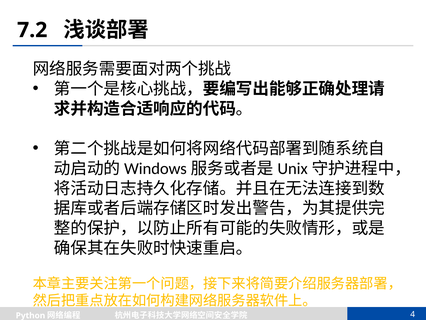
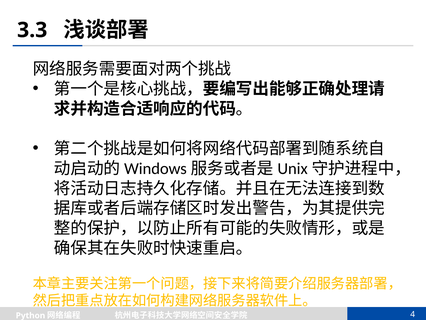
7.2: 7.2 -> 3.3 (32, 30)
